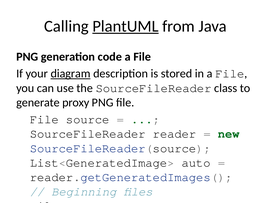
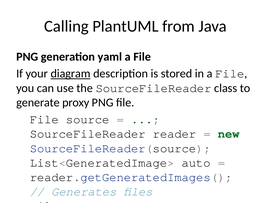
PlantUML underline: present -> none (126, 26)
code: code -> yaml (110, 57)
Beginning: Beginning -> Generates (84, 192)
